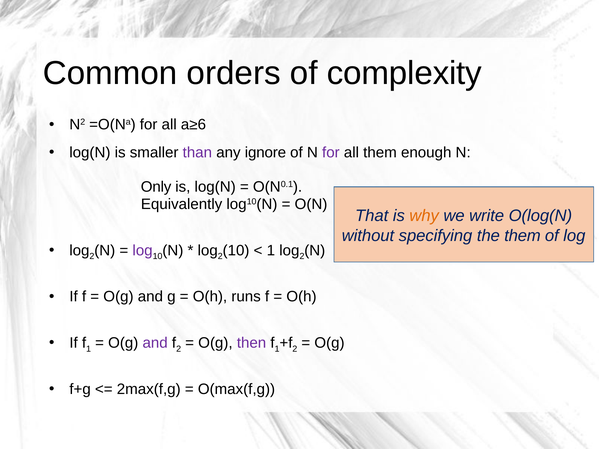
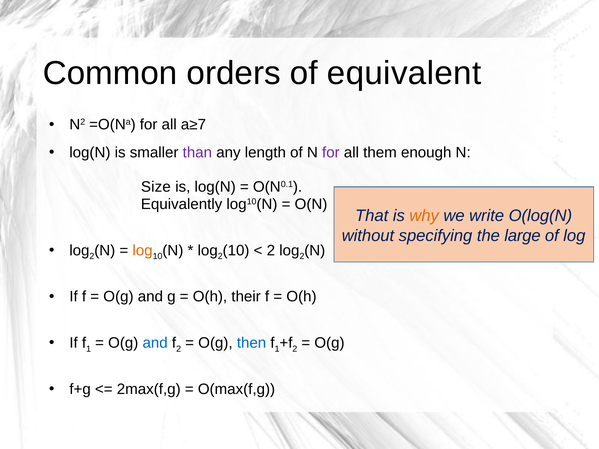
complexity: complexity -> equivalent (404, 73)
a≥6: a≥6 -> a≥7 (193, 125)
ignore: ignore -> length (265, 152)
Only: Only -> Size (156, 187)
the them: them -> large (523, 236)
log colour: purple -> orange (143, 251)
1: 1 -> 2 (271, 251)
runs: runs -> their (246, 297)
and colour: purple -> blue (155, 343)
then colour: purple -> blue (252, 343)
